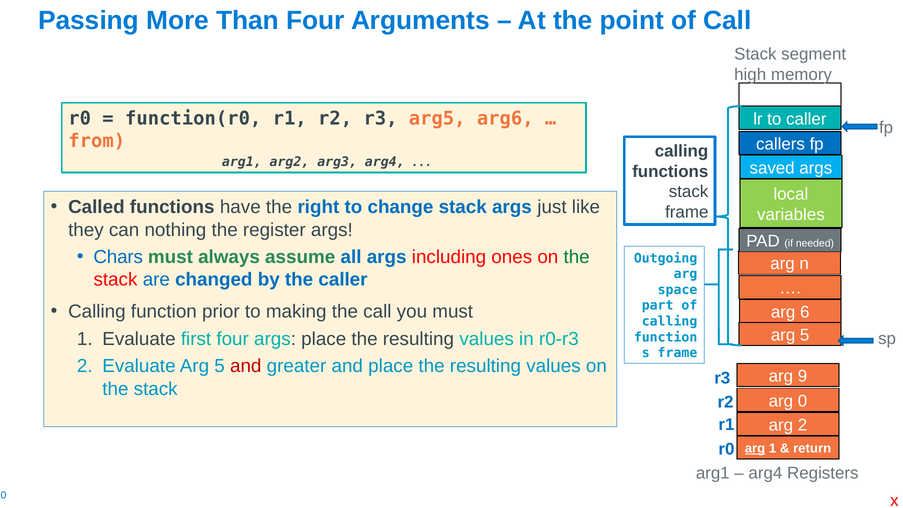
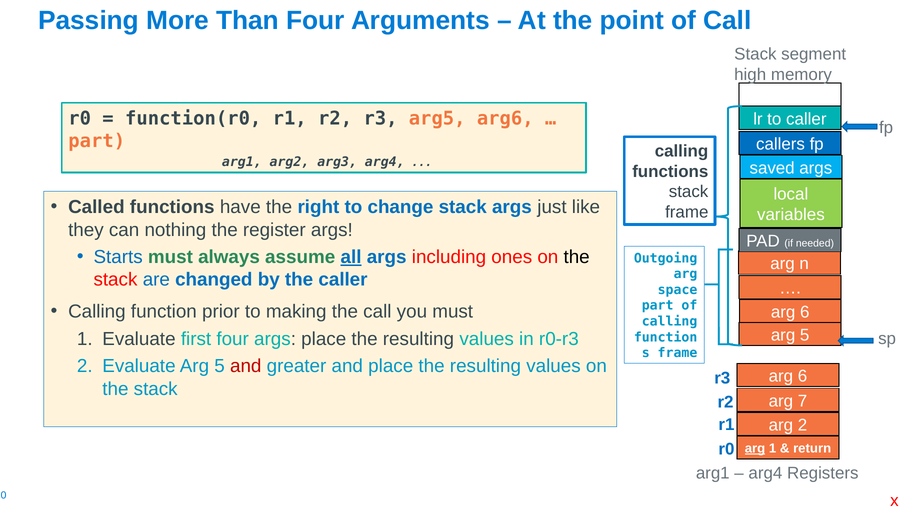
from: from -> part (97, 141)
Chars: Chars -> Starts (118, 257)
all underline: none -> present (351, 257)
the colour: green -> black (577, 257)
9: 9 -> 6 (802, 376)
0: 0 -> 7 (802, 401)
